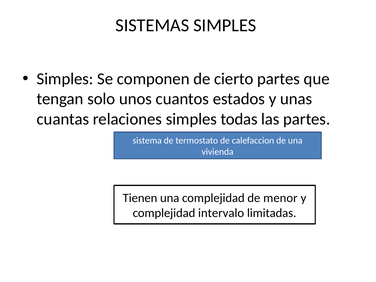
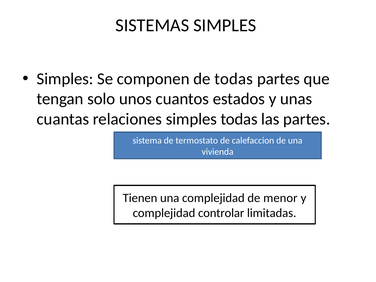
de cierto: cierto -> todas (234, 79)
intervalo: intervalo -> controlar (221, 213)
